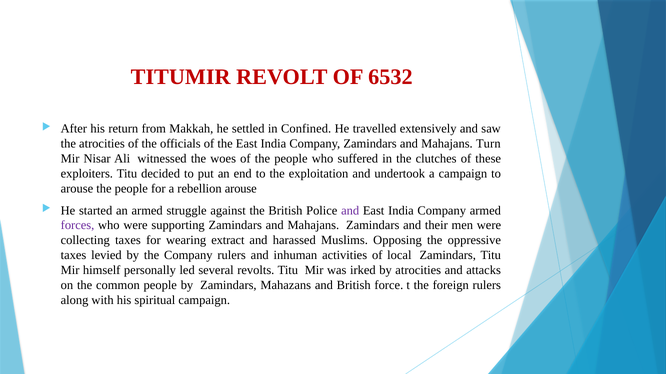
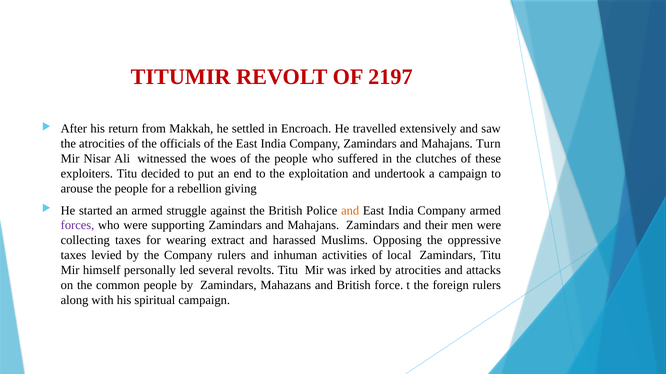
6532: 6532 -> 2197 (390, 77)
Confined: Confined -> Encroach (306, 129)
rebellion arouse: arouse -> giving (241, 189)
and colour: purple -> orange (350, 211)
